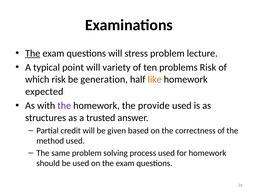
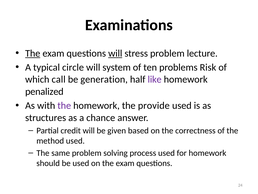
will underline: none -> present (115, 53)
point: point -> circle (73, 67)
variety: variety -> system (117, 67)
which risk: risk -> call (59, 79)
like colour: orange -> purple (155, 79)
expected: expected -> penalized (44, 91)
trusted: trusted -> chance (101, 117)
